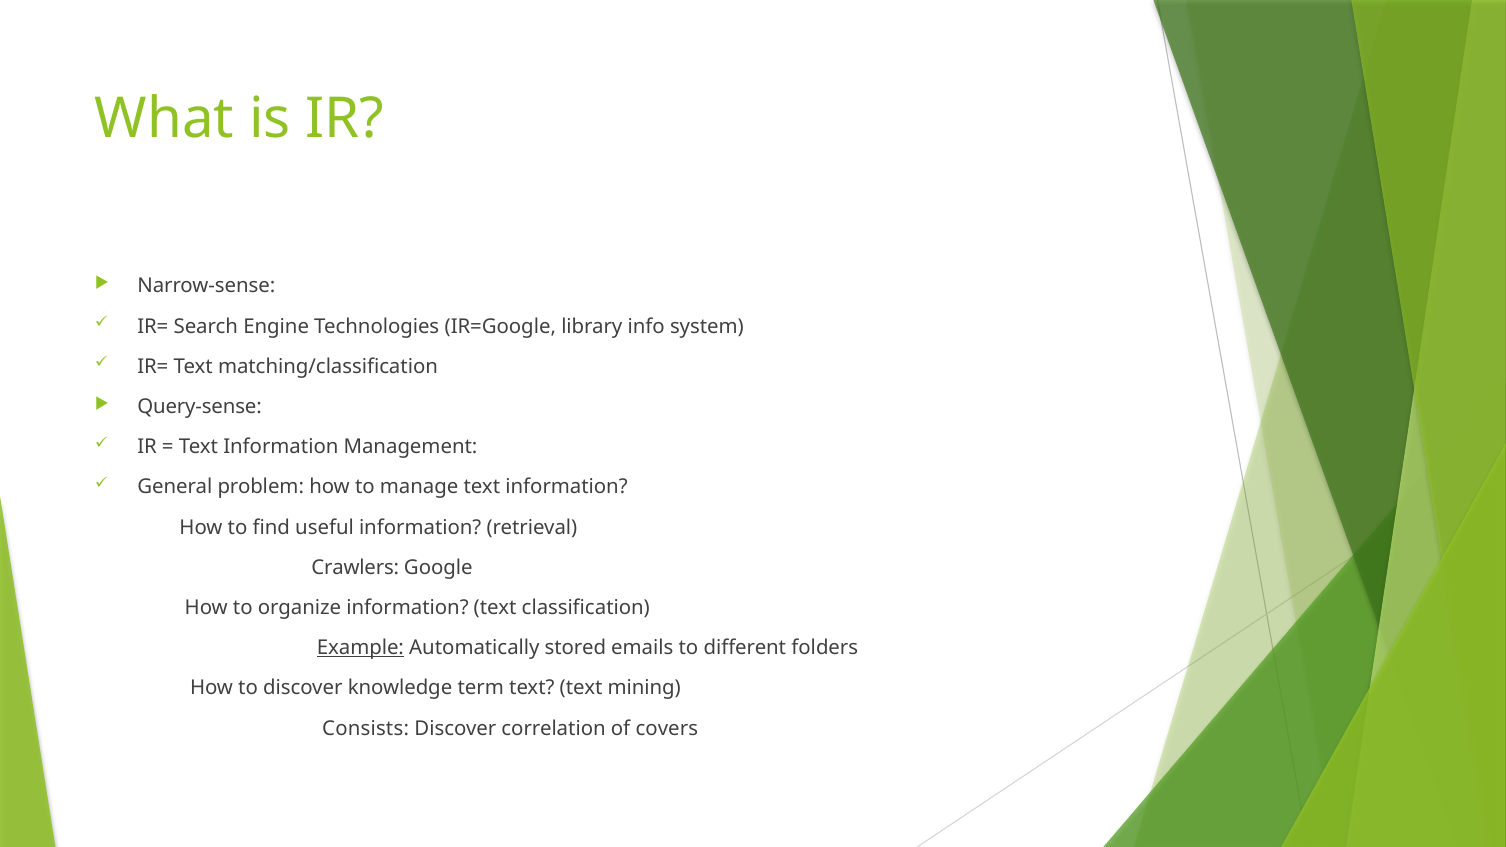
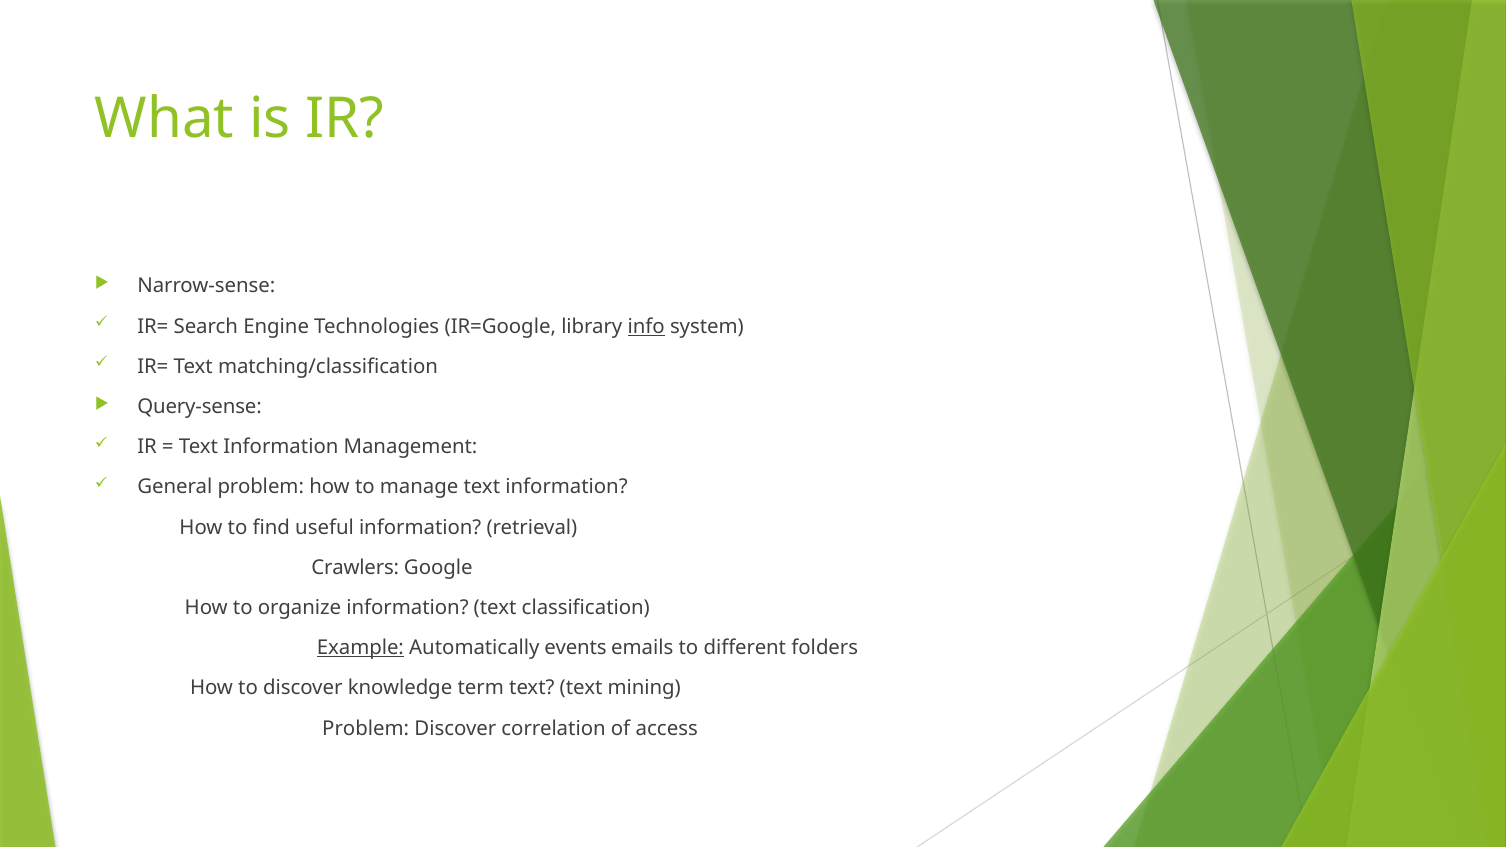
info underline: none -> present (646, 326)
stored: stored -> events (575, 648)
Consists: Consists -> Problem (366, 728)
covers: covers -> access (667, 728)
